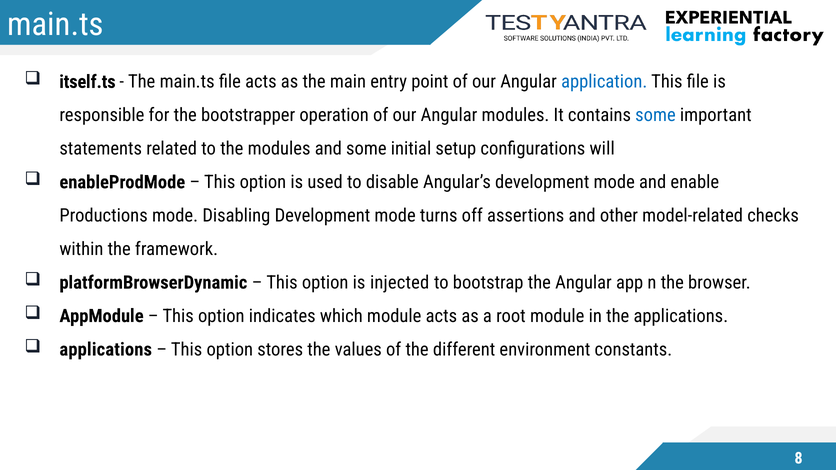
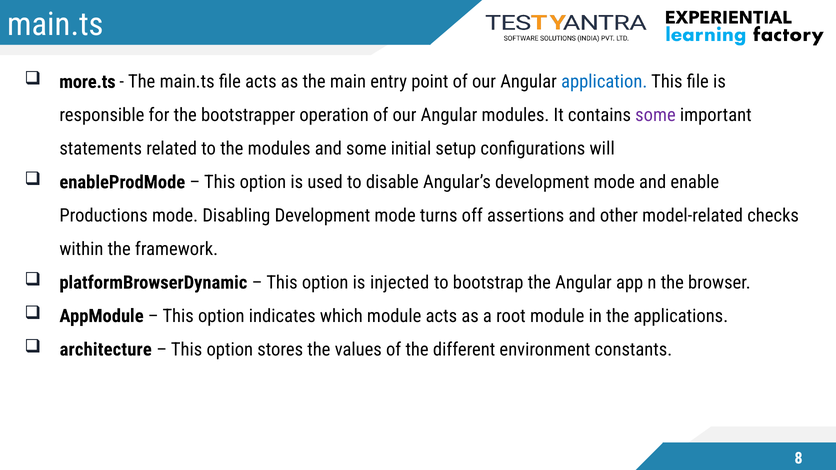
itself.ts: itself.ts -> more.ts (87, 82)
some colour: blue -> purple (655, 115)
applications: applications -> architecture (106, 350)
